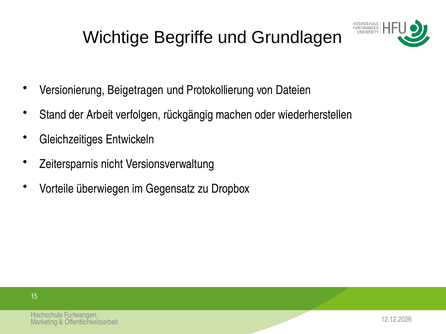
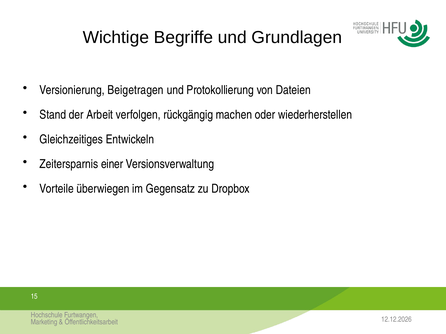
nicht: nicht -> einer (112, 164)
